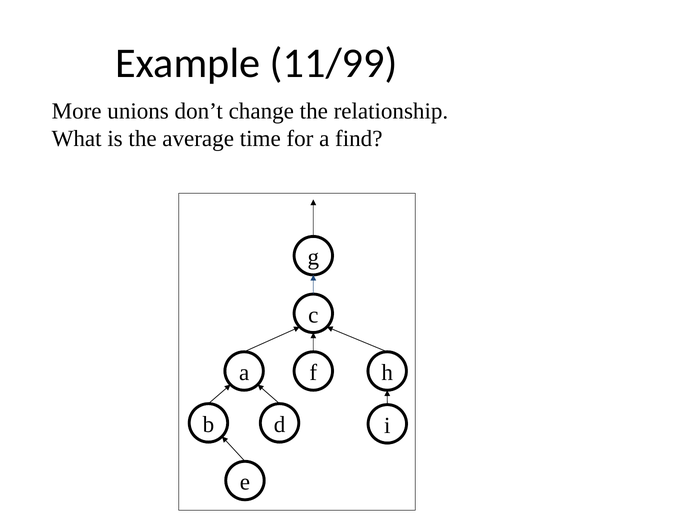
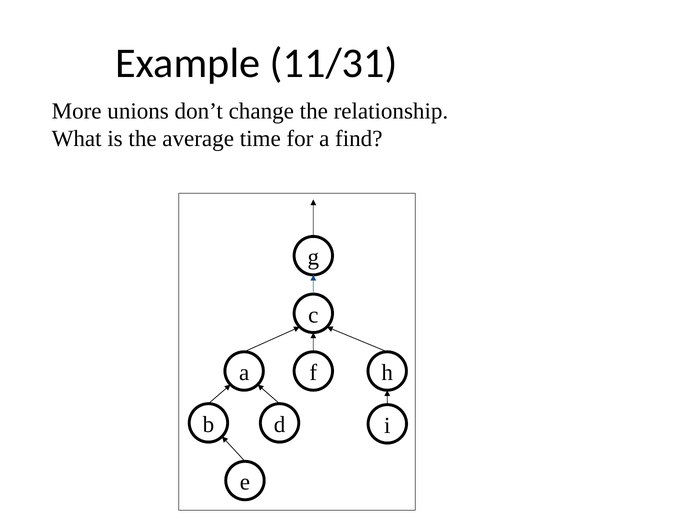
11/99: 11/99 -> 11/31 (334, 64)
